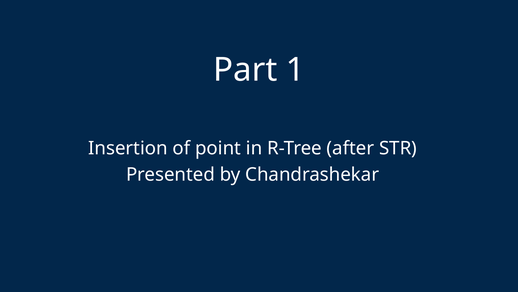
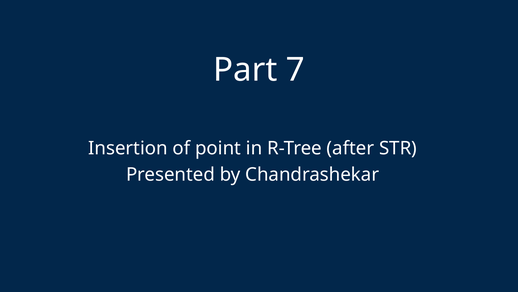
1: 1 -> 7 (295, 70)
